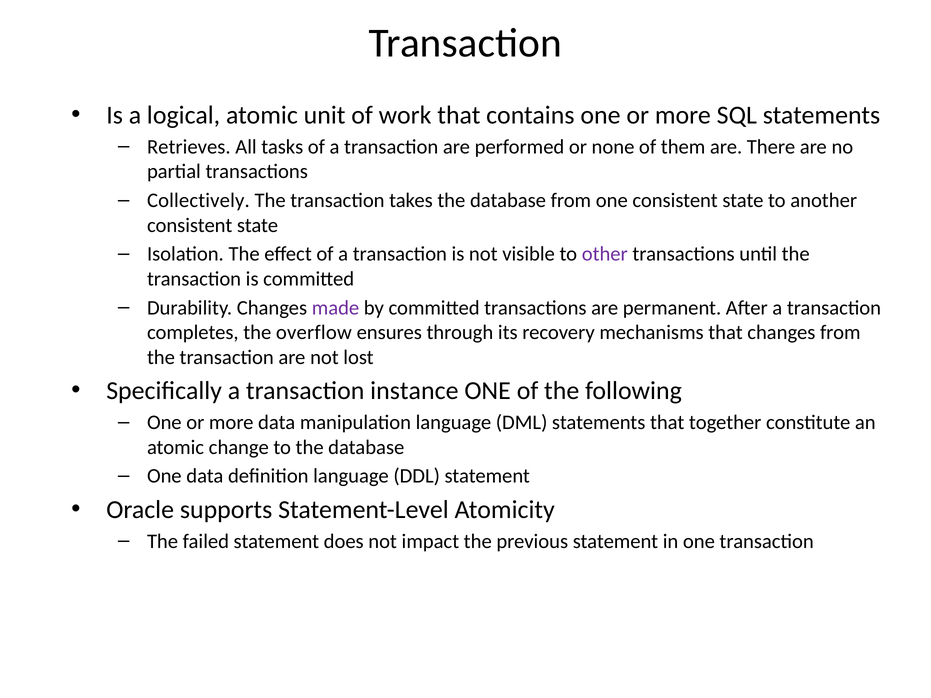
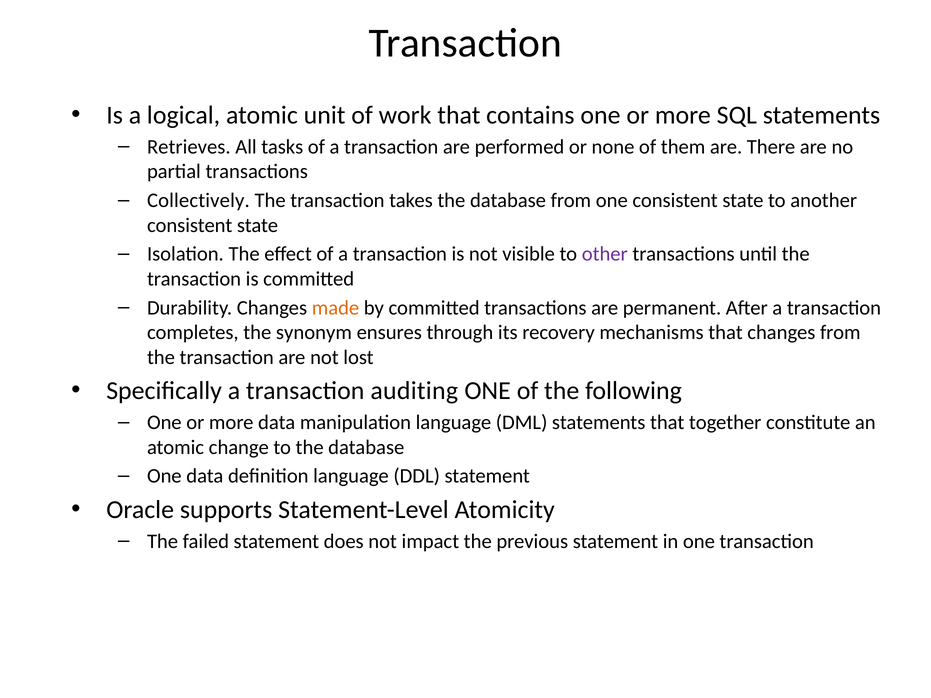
made colour: purple -> orange (336, 308)
overflow: overflow -> synonym (314, 333)
instance: instance -> auditing (414, 391)
